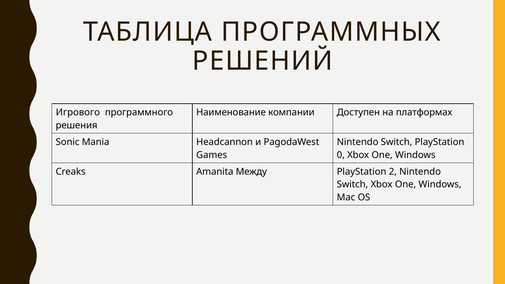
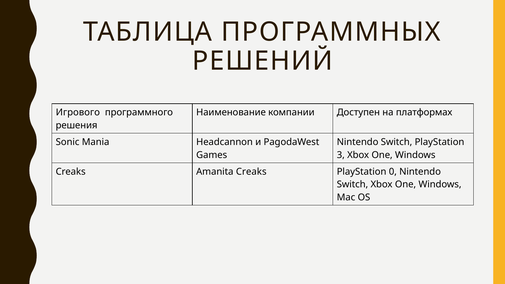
0: 0 -> 3 (341, 155)
Amanita Между: Между -> Creaks (251, 172)
2: 2 -> 0 (393, 172)
